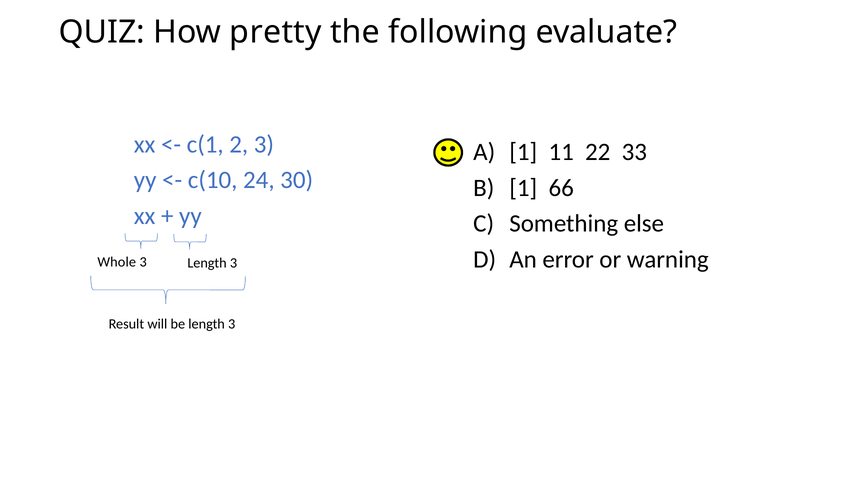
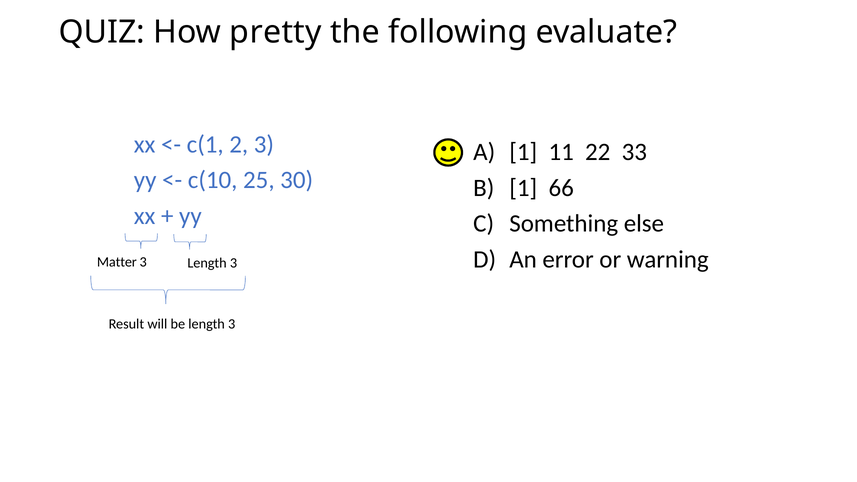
24: 24 -> 25 (259, 180)
Whole: Whole -> Matter (117, 262)
